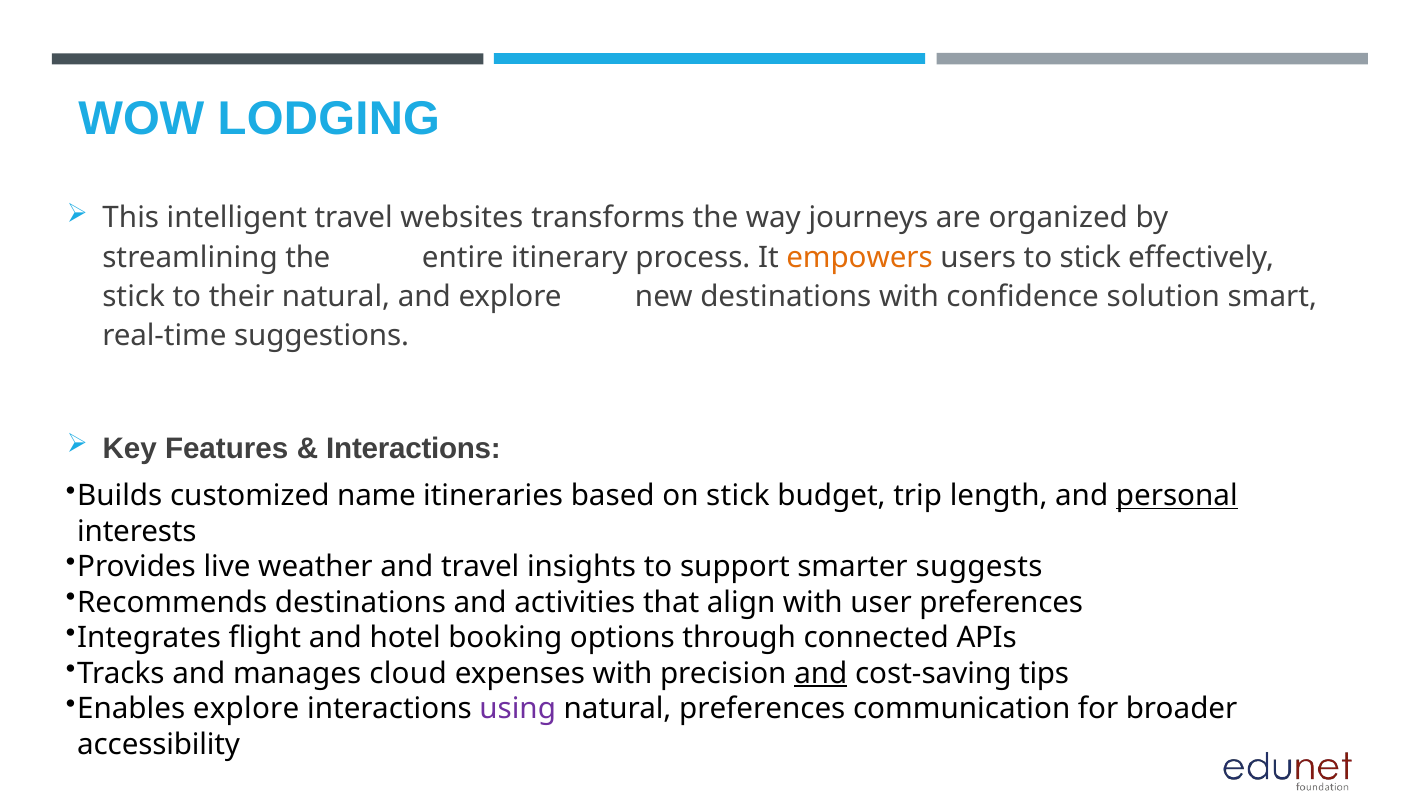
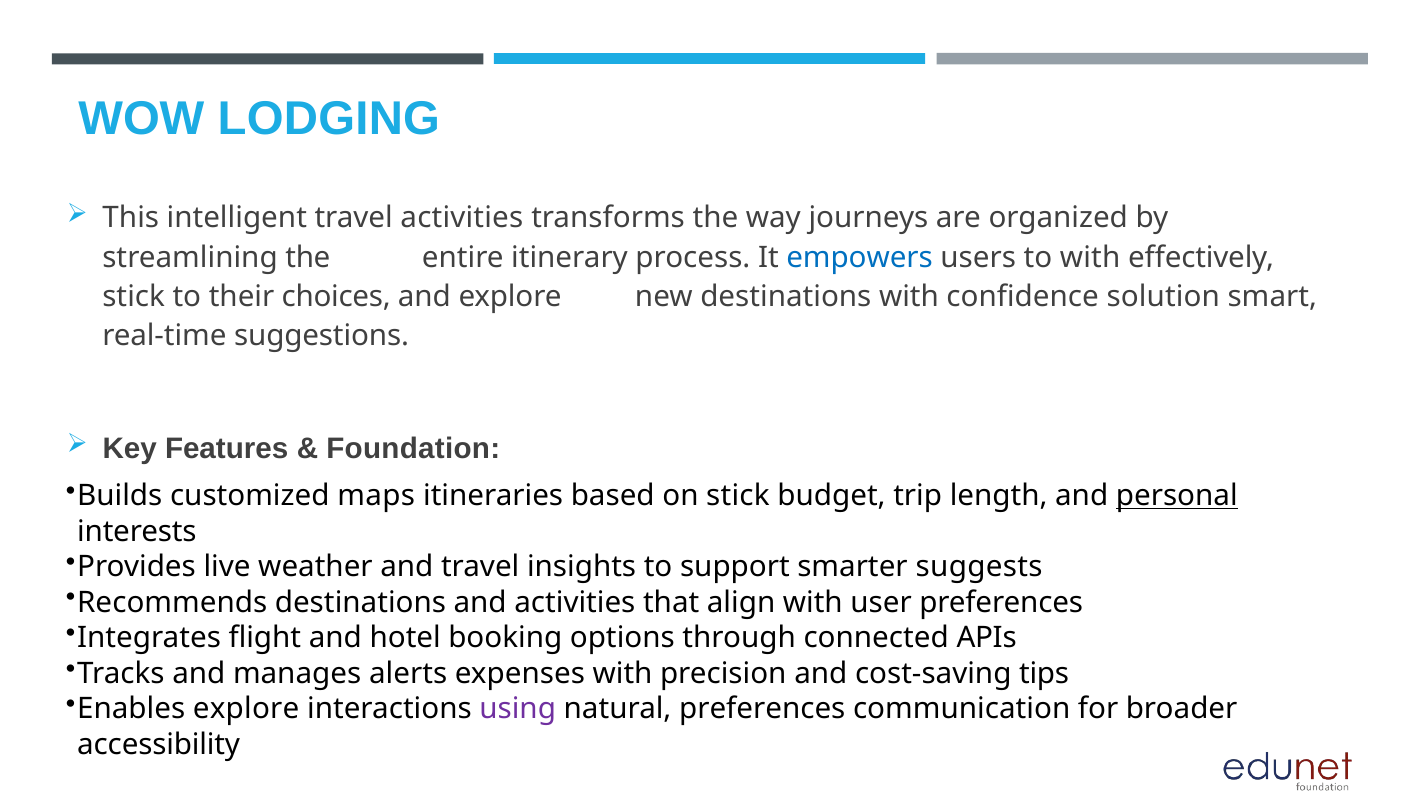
travel websites: websites -> activities (462, 218)
empowers colour: orange -> blue (860, 257)
to stick: stick -> with (1090, 257)
their natural: natural -> choices (336, 296)
Interactions: Interactions -> Foundation (413, 448)
name: name -> maps (376, 496)
cloud: cloud -> alerts (408, 673)
and underline: present -> none (821, 673)
